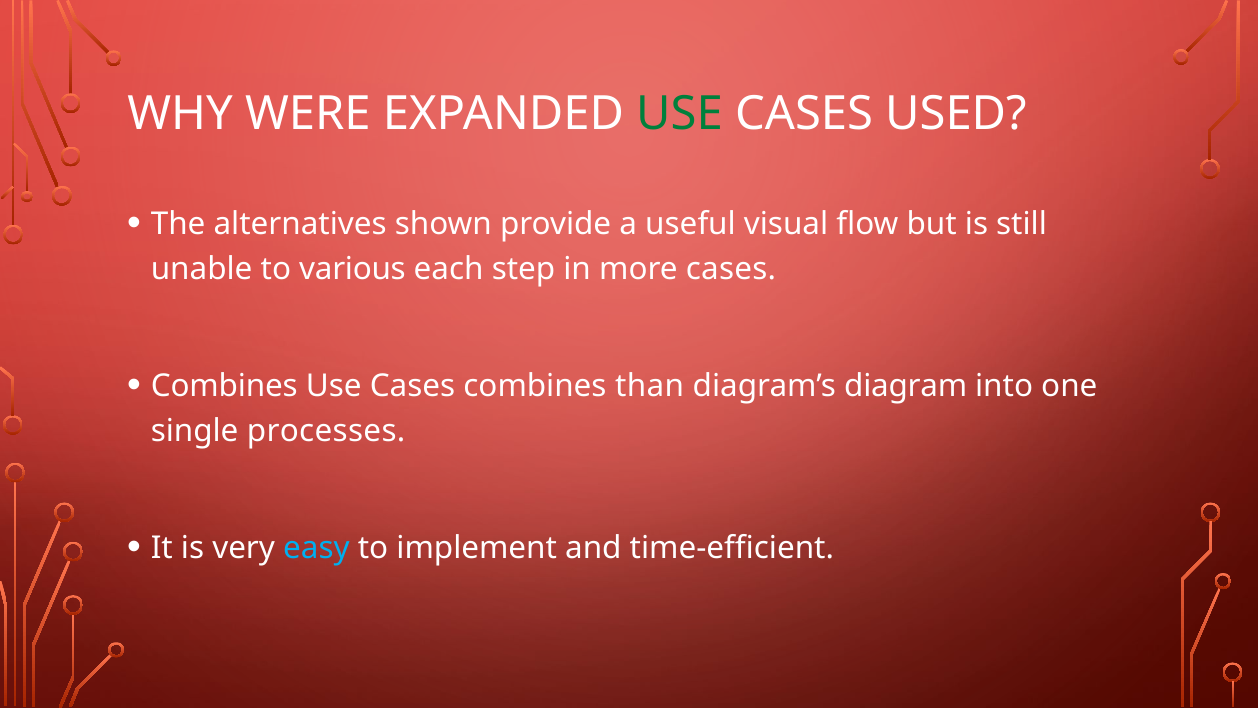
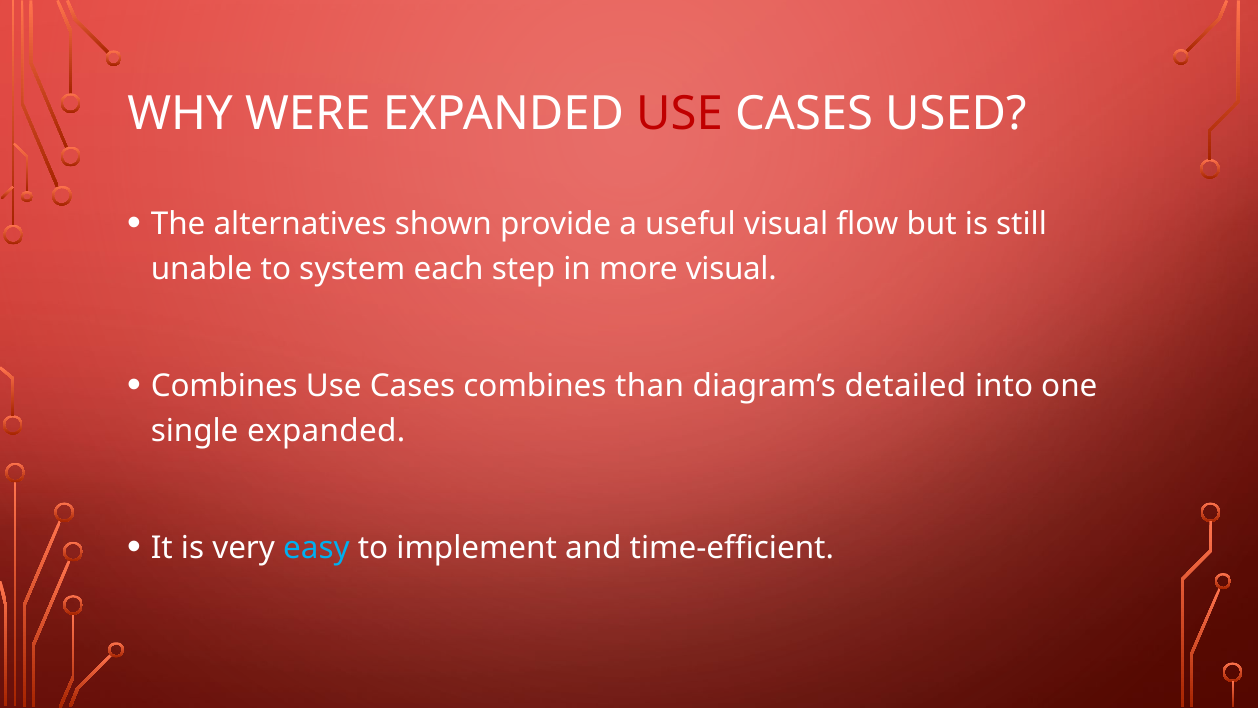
USE colour: green -> red (680, 114)
various: various -> system (352, 269)
more cases: cases -> visual (731, 269)
diagram: diagram -> detailed (905, 386)
single processes: processes -> expanded (326, 431)
